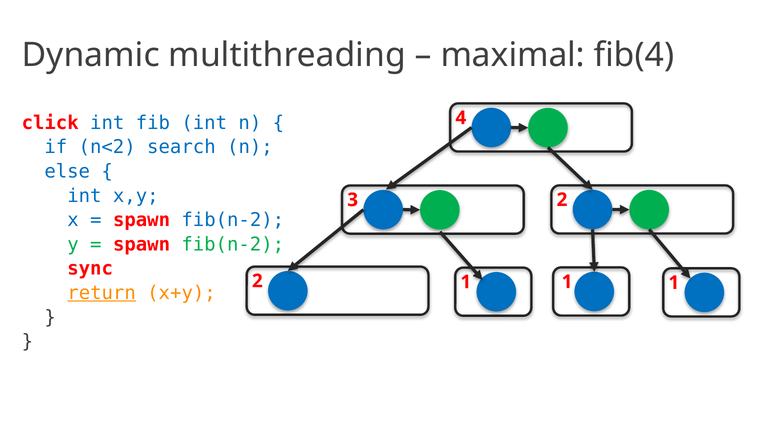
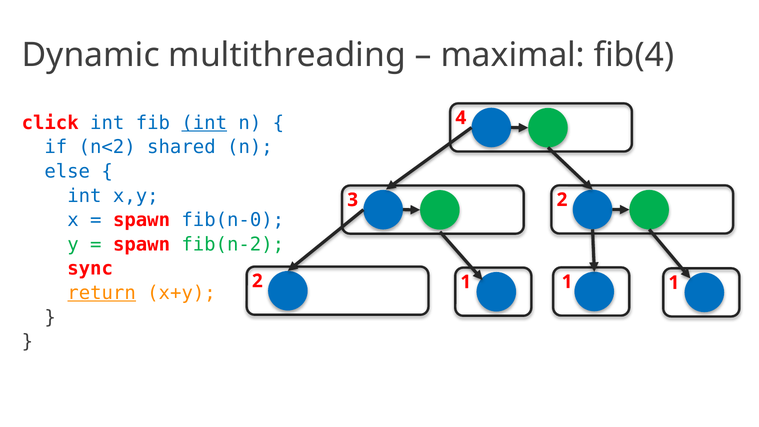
int underline: none -> present (204, 123)
search: search -> shared (181, 147)
fib(n-2: fib(n-2 -> fib(n-0 (233, 220)
